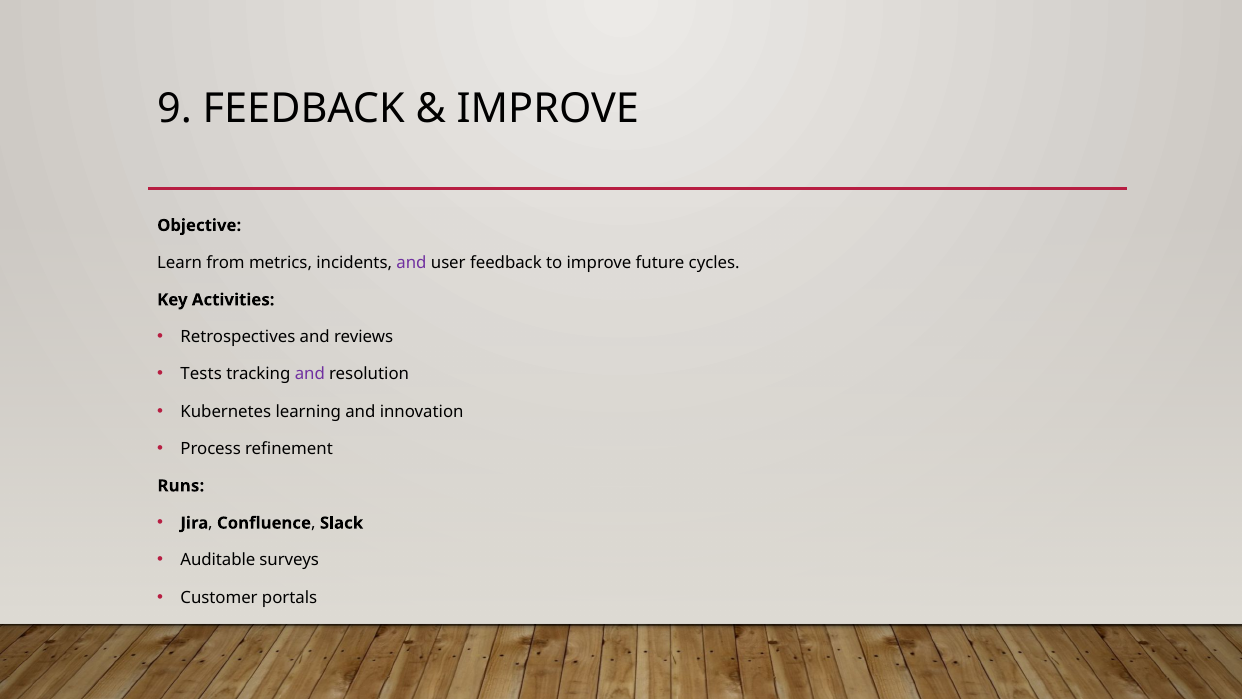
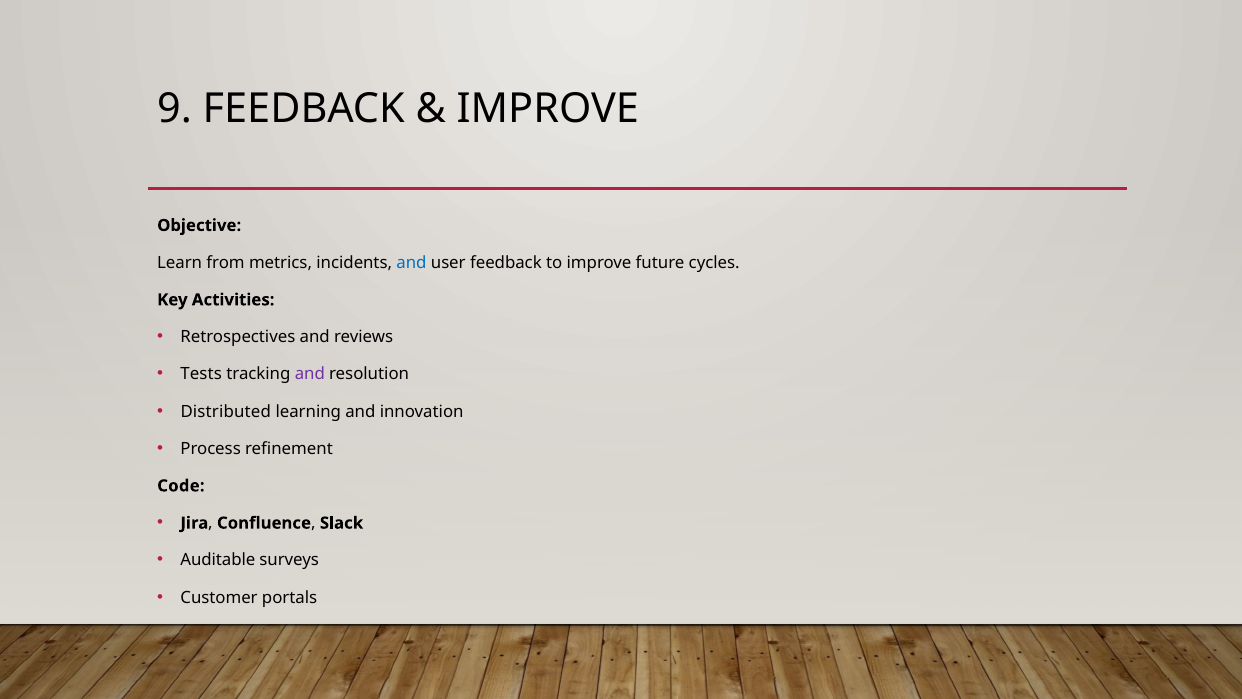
and colour: purple -> blue (412, 262)
Kubernetes: Kubernetes -> Distributed (226, 411)
Runs: Runs -> Code (181, 486)
